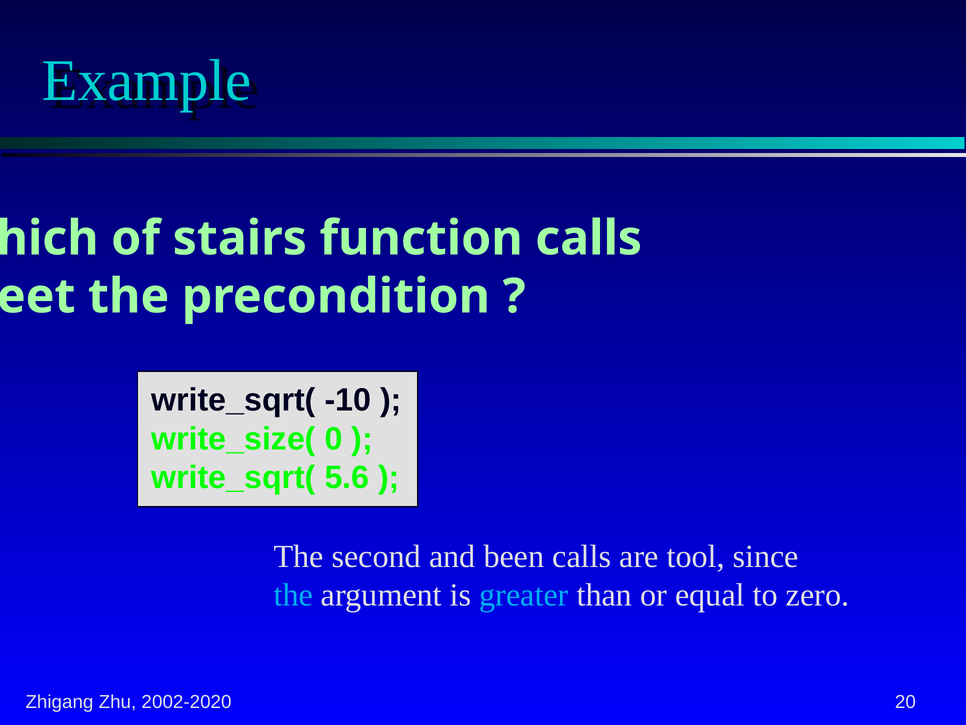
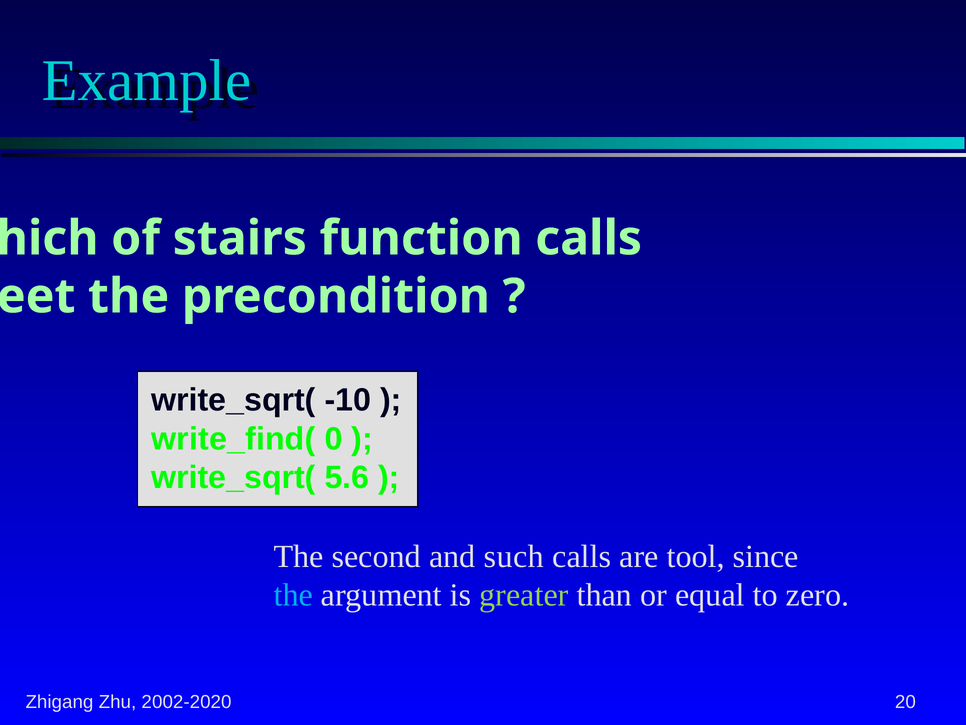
write_size(: write_size( -> write_find( (233, 439)
been: been -> such (514, 556)
greater colour: light blue -> light green (524, 595)
